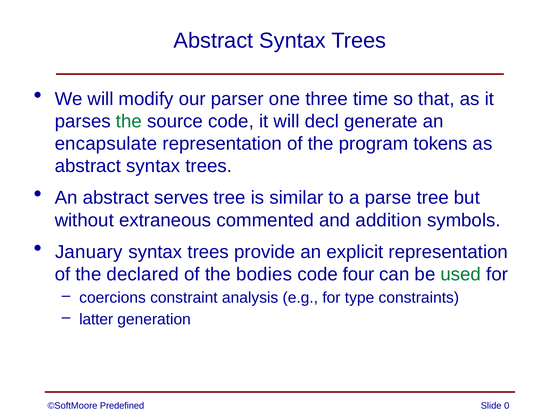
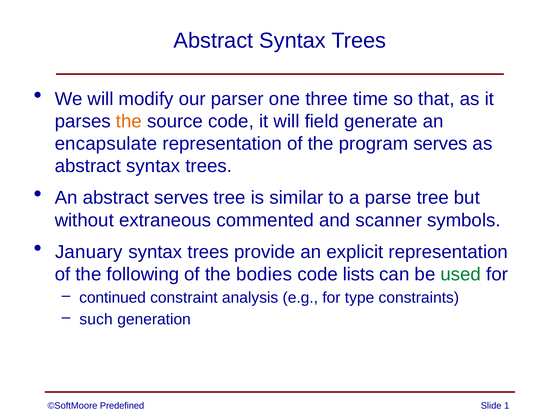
the colour: green -> orange (129, 121)
decl: decl -> field (322, 121)
program tokens: tokens -> serves (441, 144)
addition: addition -> scanner (389, 220)
declared: declared -> following (143, 274)
four: four -> lists (359, 274)
coercions: coercions -> continued (113, 298)
latter: latter -> such (96, 320)
0: 0 -> 1 (507, 406)
